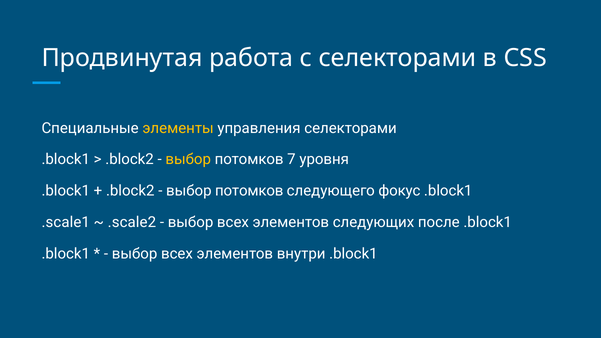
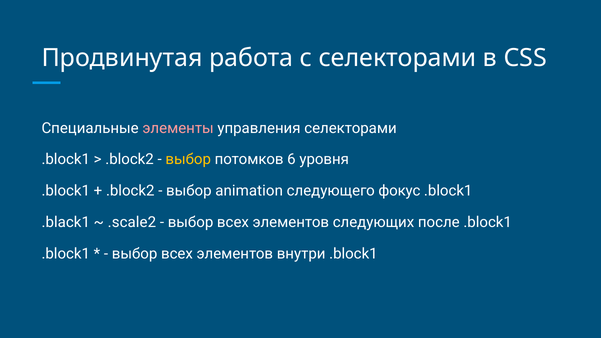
элементы colour: yellow -> pink (178, 128)
7: 7 -> 6 (291, 160)
потомков: потомков -> animation (249, 191)
.scale1: .scale1 -> .black1 (66, 222)
